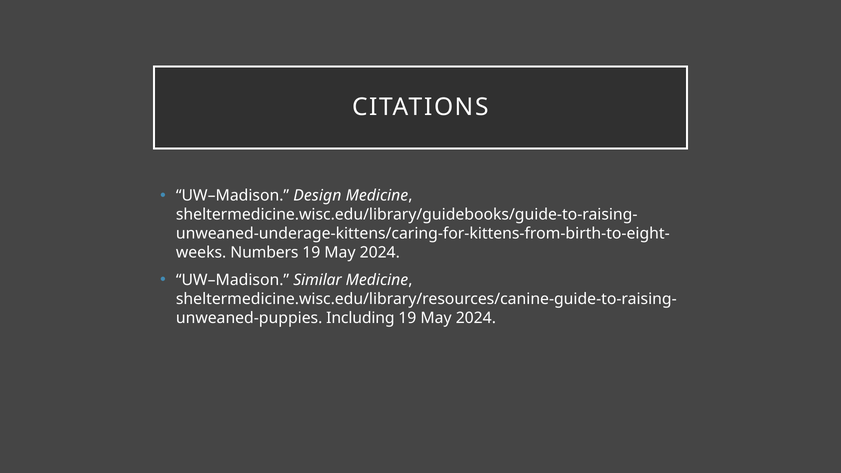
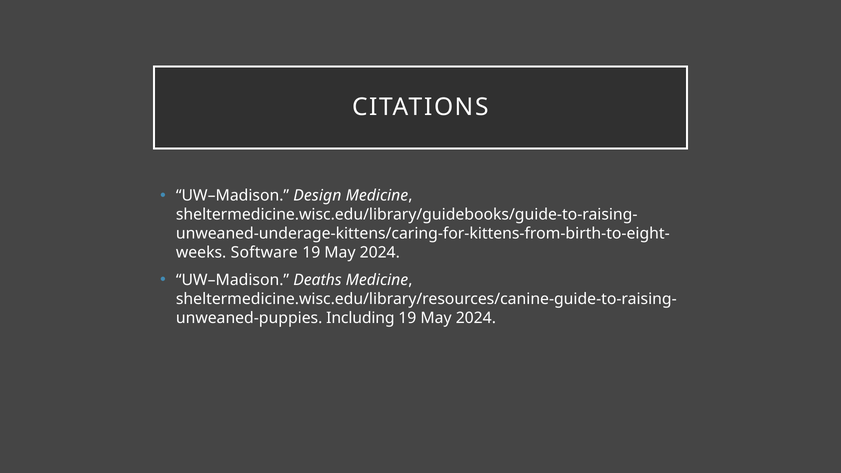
Numbers: Numbers -> Software (264, 252)
Similar: Similar -> Deaths (317, 280)
